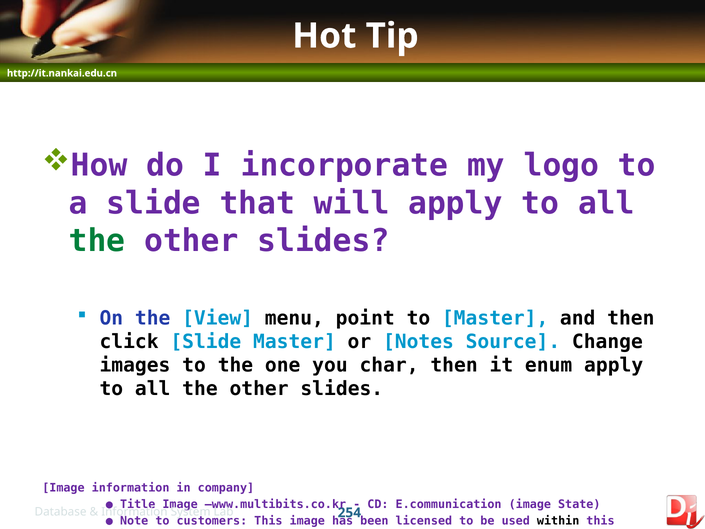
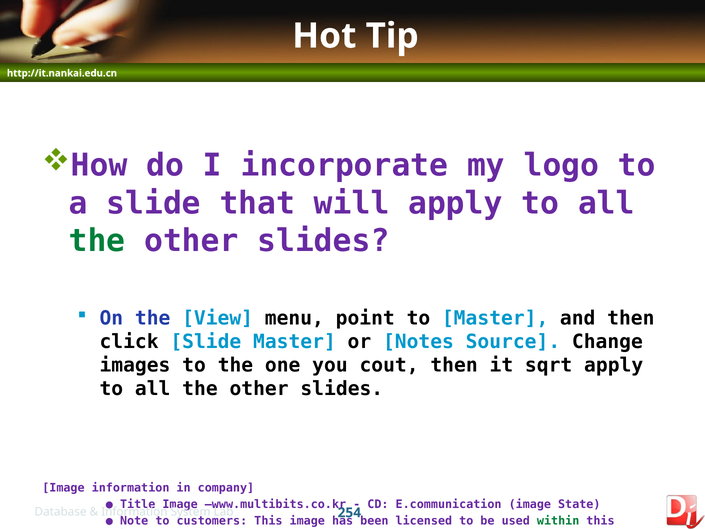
char: char -> cout (389, 365)
enum: enum -> sqrt (549, 365)
within colour: black -> green (558, 521)
